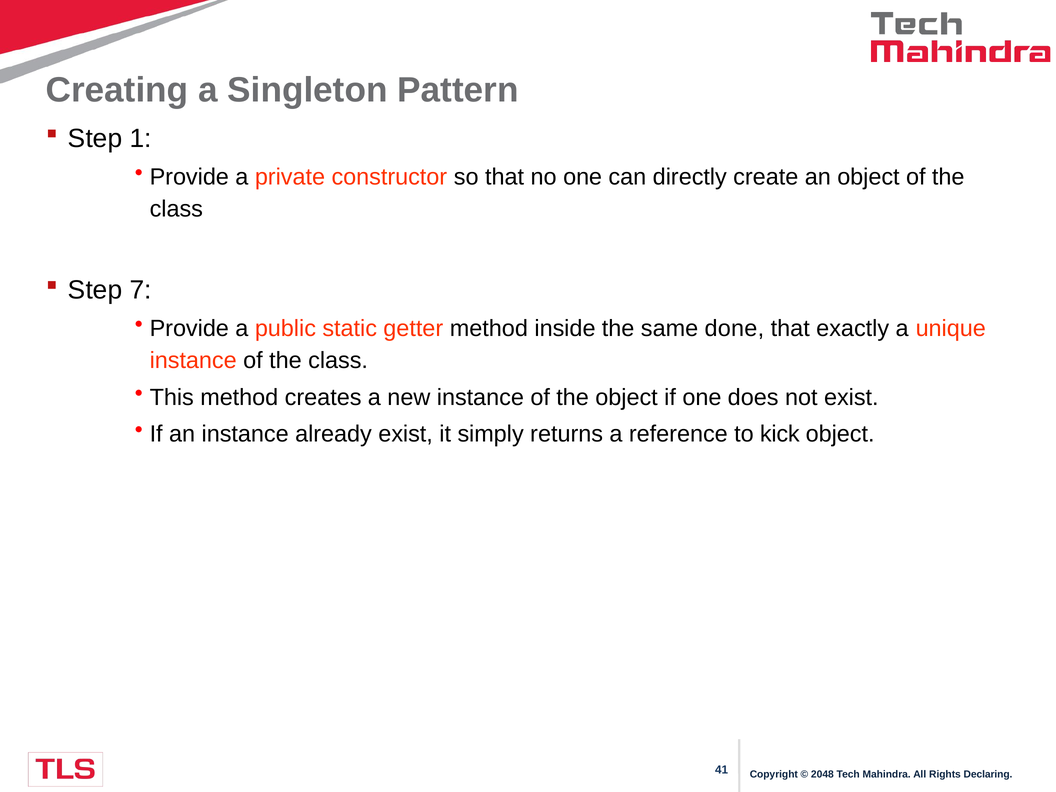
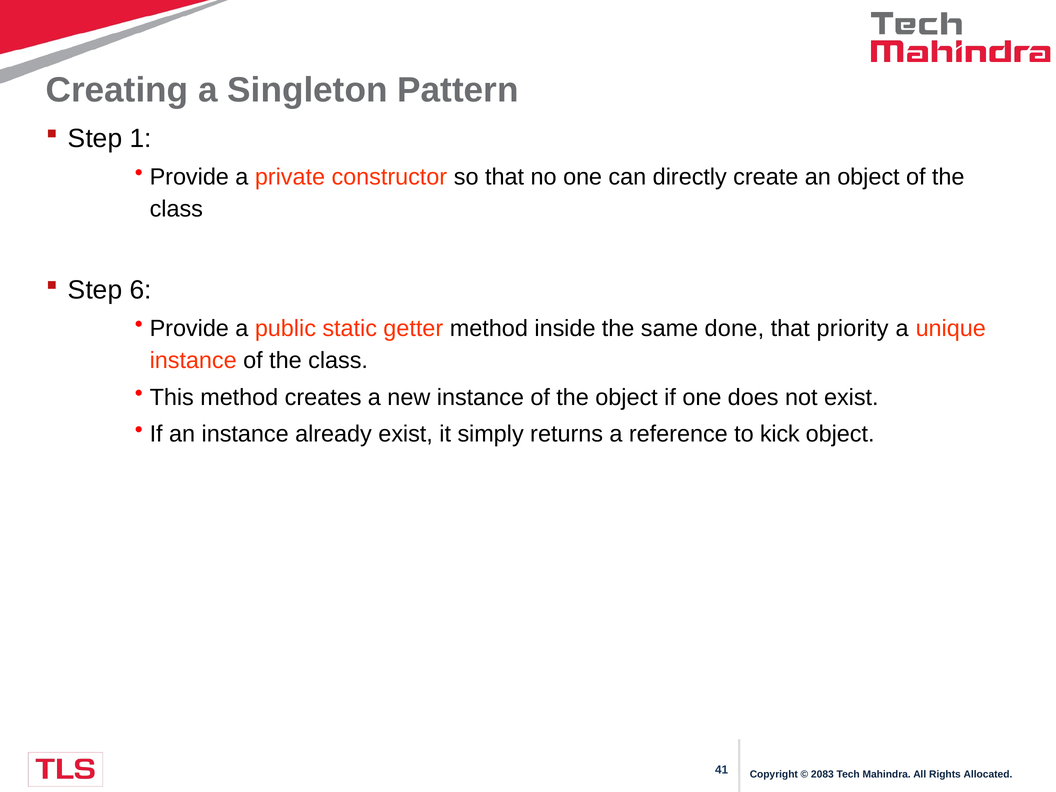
7: 7 -> 6 (141, 290)
exactly: exactly -> priority (853, 329)
2048: 2048 -> 2083 (822, 774)
Declaring: Declaring -> Allocated (988, 774)
